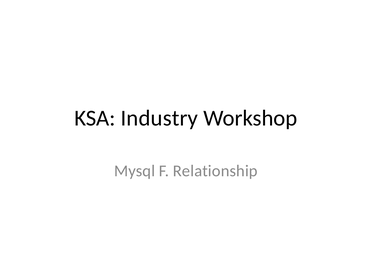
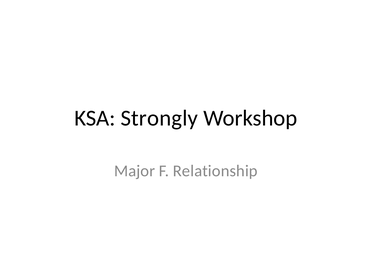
Industry: Industry -> Strongly (159, 118)
Mysql: Mysql -> Major (135, 171)
